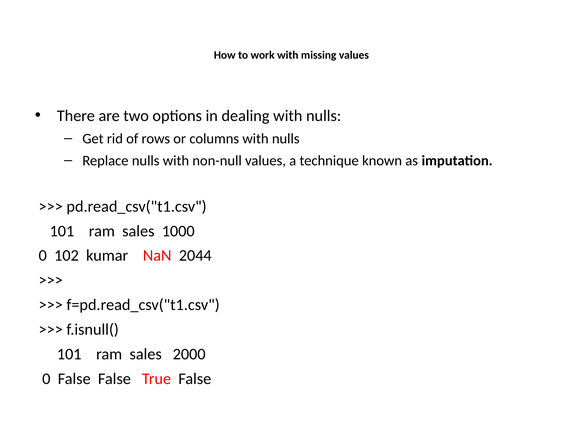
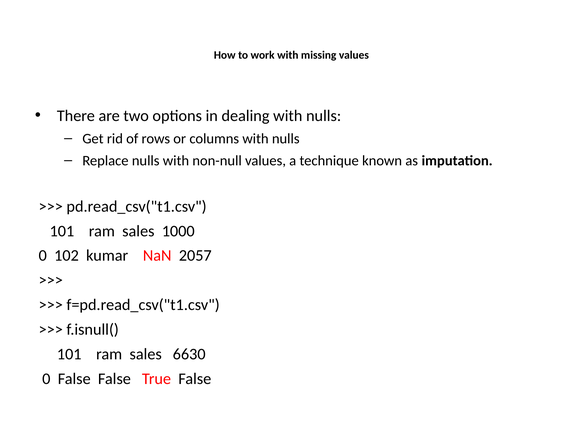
2044: 2044 -> 2057 (195, 256)
2000: 2000 -> 6630 (189, 354)
